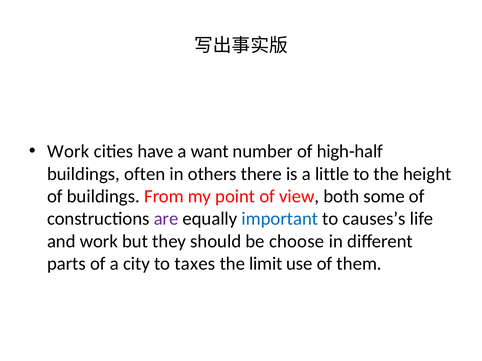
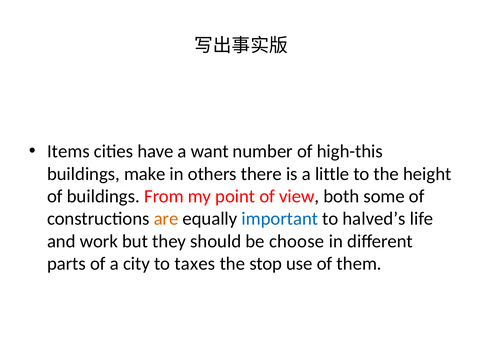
Work: Work -> Items (68, 152)
high-half: high-half -> high-this (350, 152)
often: often -> make (145, 174)
are colour: purple -> orange (166, 219)
causes’s: causes’s -> halved’s (374, 219)
limit: limit -> stop (266, 264)
